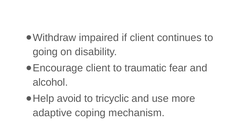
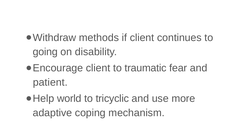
impaired: impaired -> methods (99, 38)
alcohol: alcohol -> patient (50, 83)
avoid: avoid -> world (69, 99)
